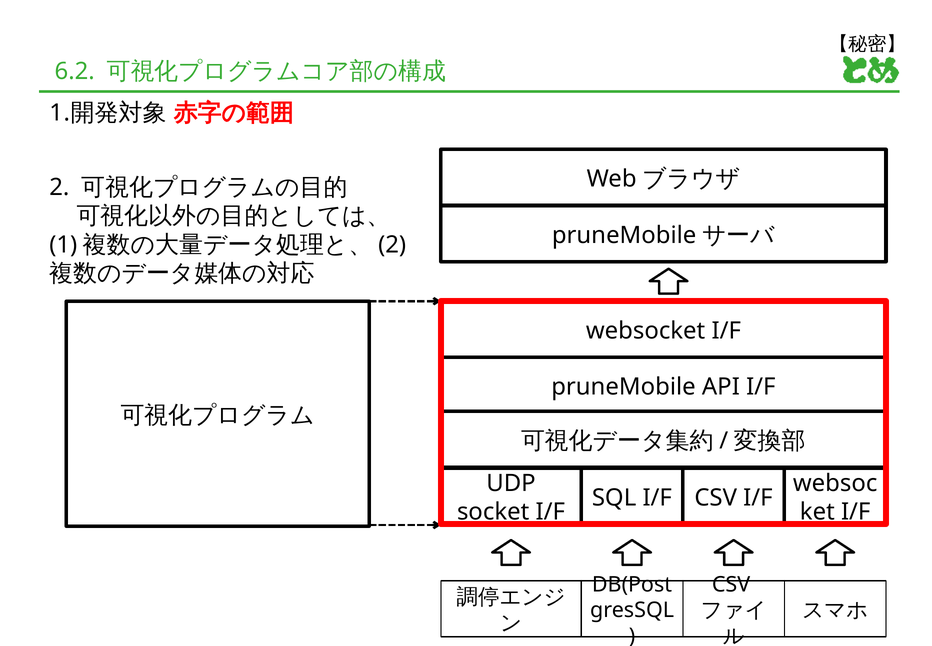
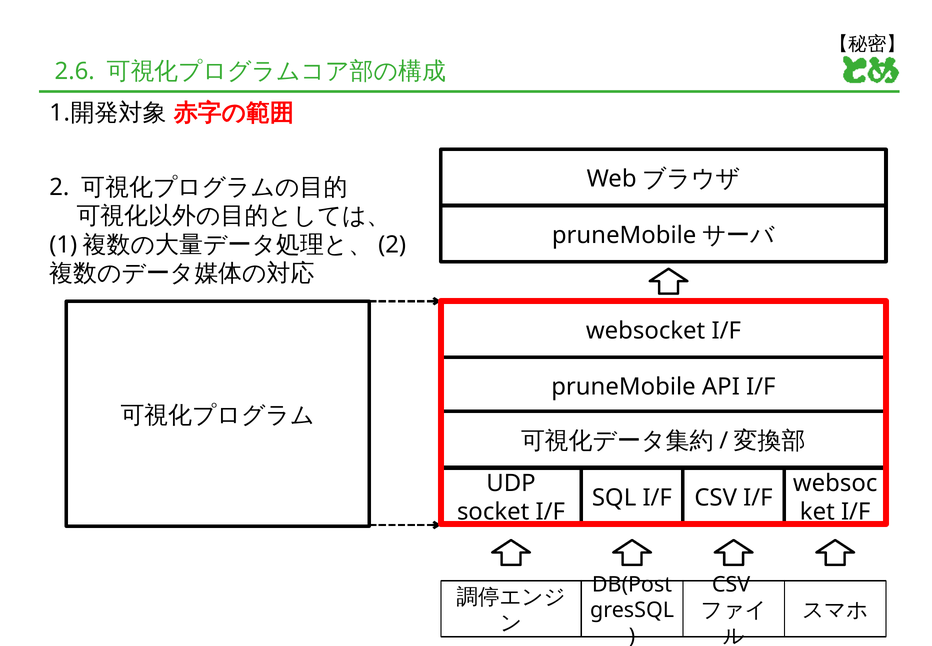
6.2: 6.2 -> 2.6 (75, 71)
